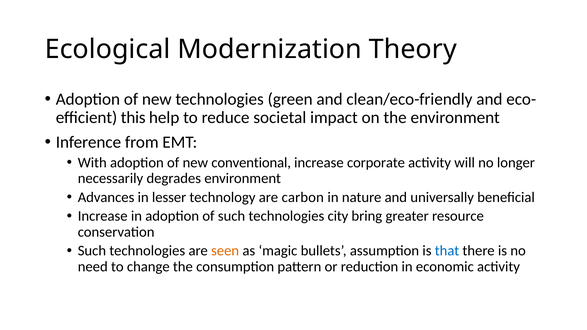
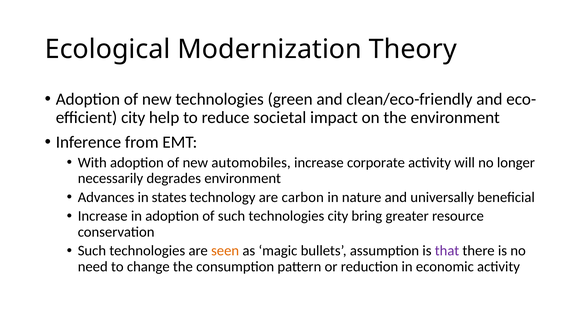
this: this -> city (133, 118)
conventional: conventional -> automobiles (251, 163)
lesser: lesser -> states (169, 197)
that colour: blue -> purple (447, 251)
